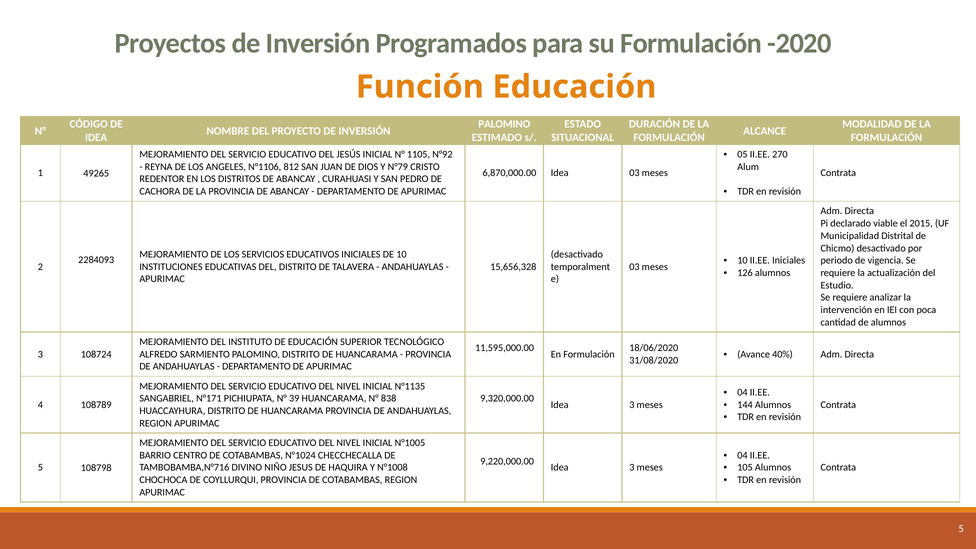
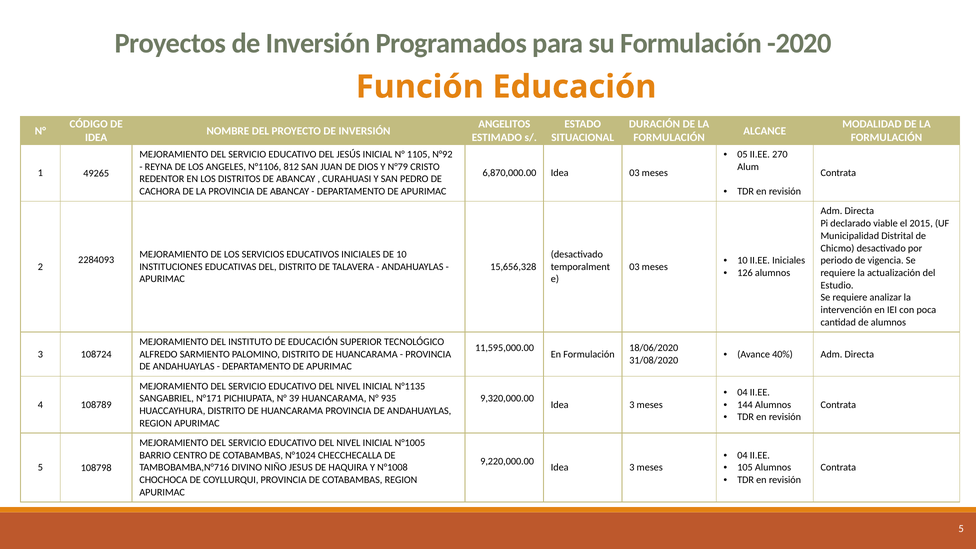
PALOMINO: PALOMINO -> ANGELITOS (504, 124)
838: 838 -> 935 (389, 399)
